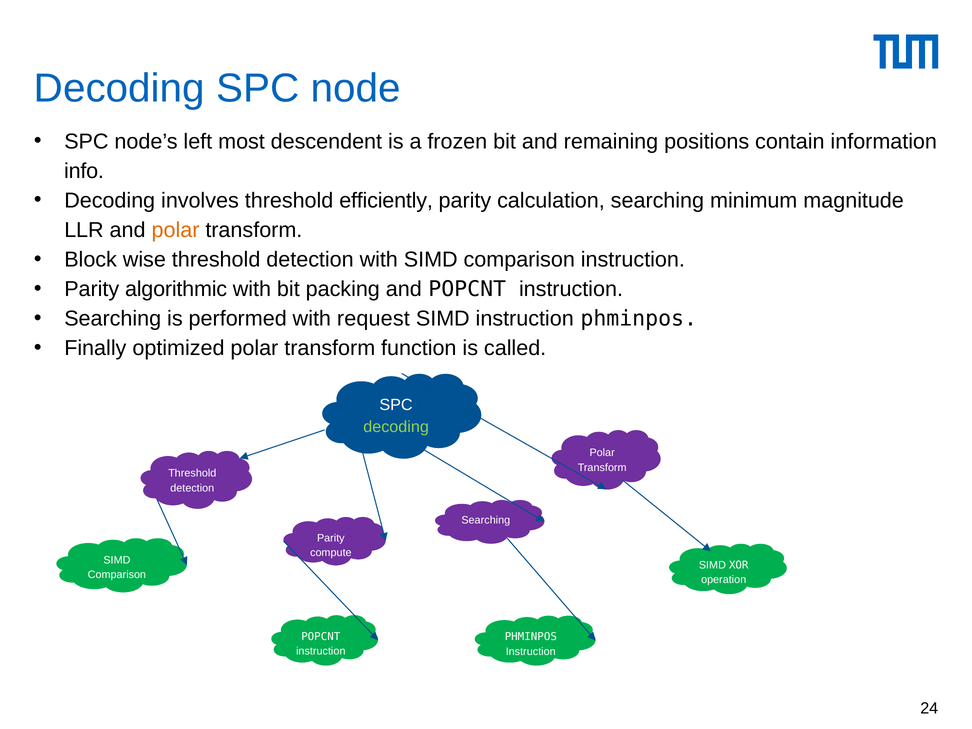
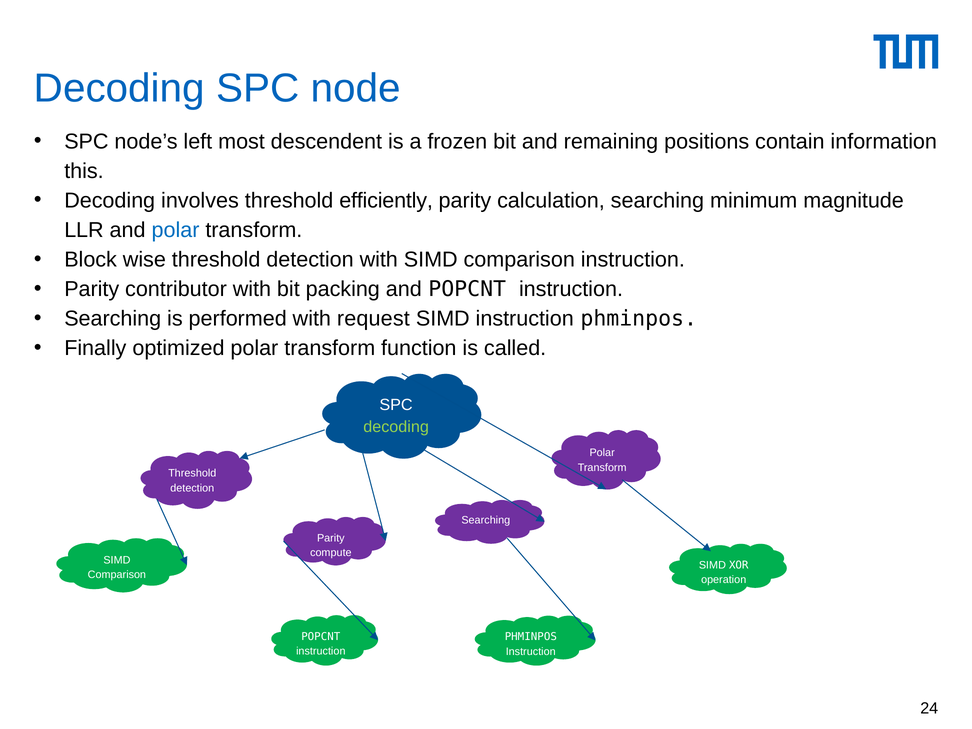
info: info -> this (84, 171)
polar colour: orange -> blue (176, 230)
algorithmic: algorithmic -> contributor (176, 289)
